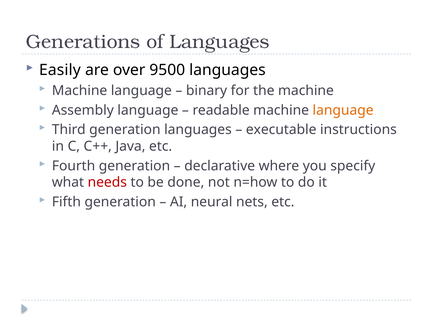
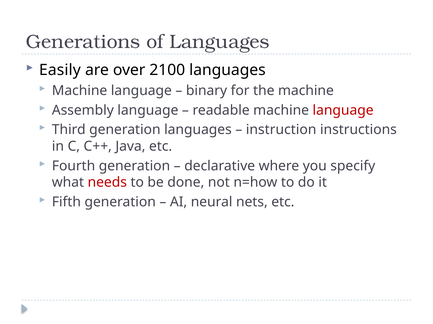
9500: 9500 -> 2100 (167, 70)
language colour: orange -> red (343, 110)
executable: executable -> instruction (281, 130)
